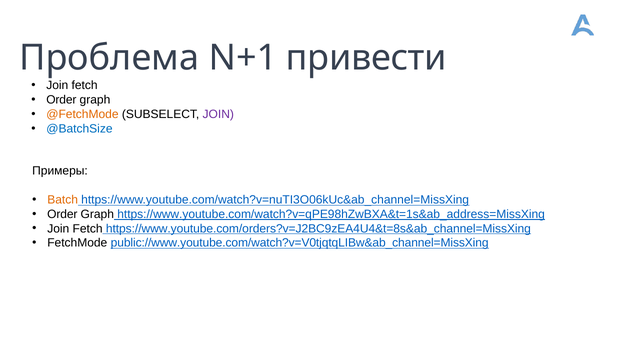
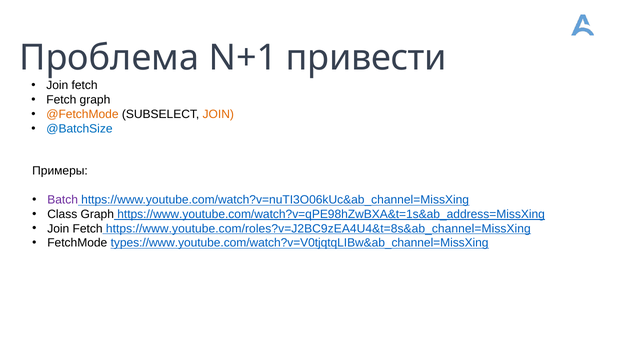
Order: Order -> Fetch (61, 100)
JOIN colour: purple -> orange (218, 114)
Batch colour: orange -> purple (63, 200)
Order: Order -> Class (62, 215)
https://www.youtube.com/orders?v=J2BC9zEA4U4&t=8s&ab_channel=MissXing: https://www.youtube.com/orders?v=J2BC9zEA4U4&t=8s&ab_channel=MissXing -> https://www.youtube.com/roles?v=J2BC9zEA4U4&t=8s&ab_channel=MissXing (318, 229)
public://www.youtube.com/watch?v=V0tjqtqLIBw&ab_channel=MissXing: public://www.youtube.com/watch?v=V0tjqtqLIBw&ab_channel=MissXing -> types://www.youtube.com/watch?v=V0tjqtqLIBw&ab_channel=MissXing (300, 243)
